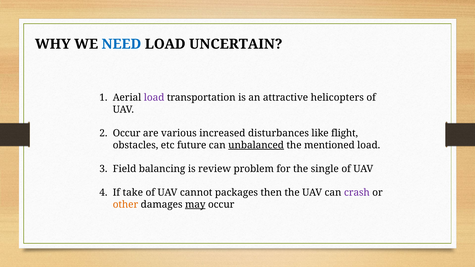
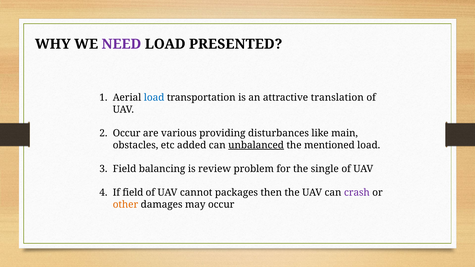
NEED colour: blue -> purple (121, 44)
UNCERTAIN: UNCERTAIN -> PRESENTED (236, 44)
load colour: purple -> blue (154, 98)
helicopters: helicopters -> translation (337, 98)
increased: increased -> providing (222, 133)
flight: flight -> main (345, 133)
future: future -> added (192, 145)
If take: take -> field (133, 193)
may underline: present -> none (195, 205)
